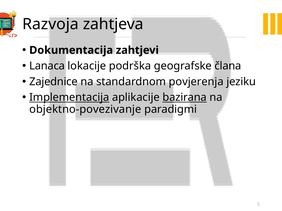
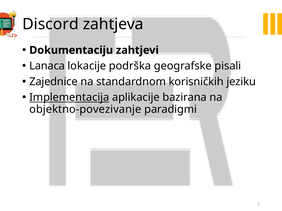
Razvoja: Razvoja -> Discord (50, 24)
Dokumentacija: Dokumentacija -> Dokumentaciju (71, 50)
člana: člana -> pisali (228, 66)
povjerenja: povjerenja -> korisničkih (196, 82)
bazirana underline: present -> none (185, 98)
